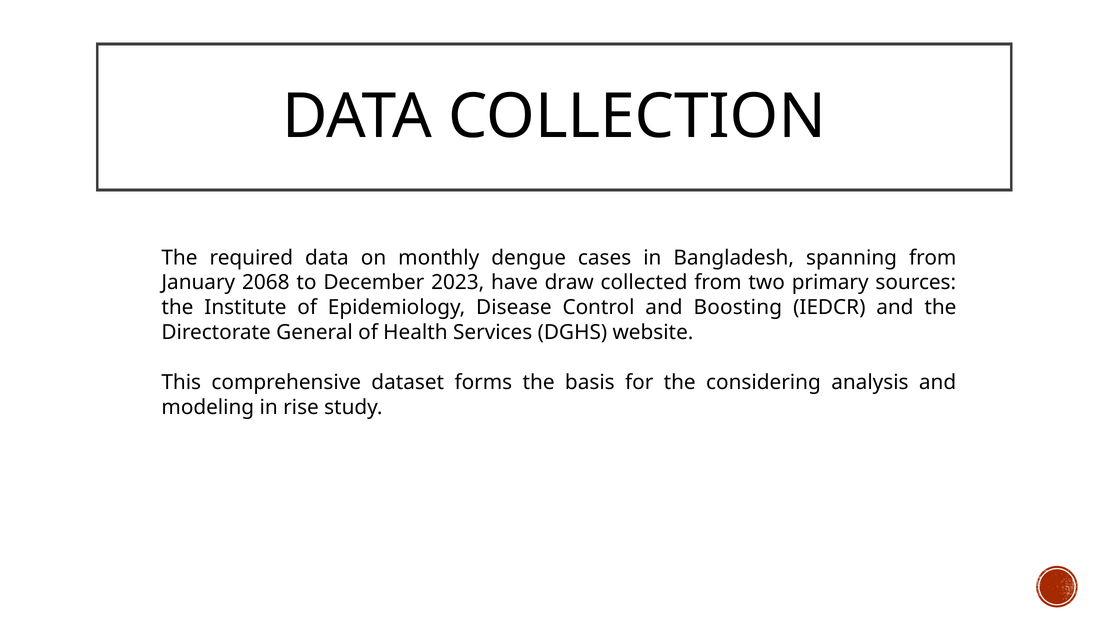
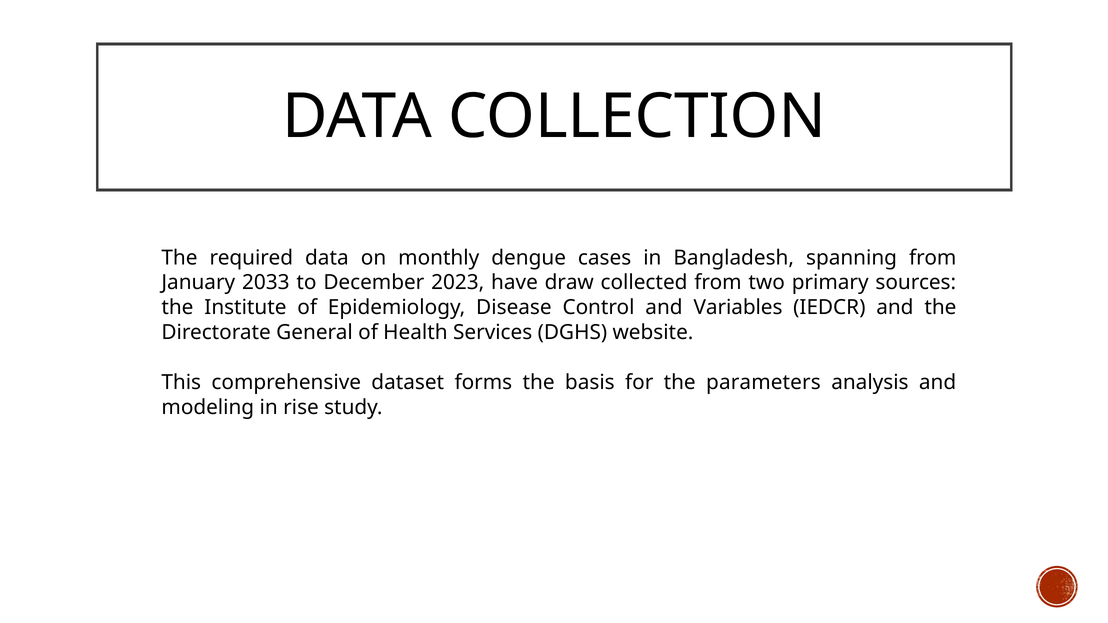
2068: 2068 -> 2033 (266, 283)
Boosting: Boosting -> Variables (738, 308)
considering: considering -> parameters (763, 382)
